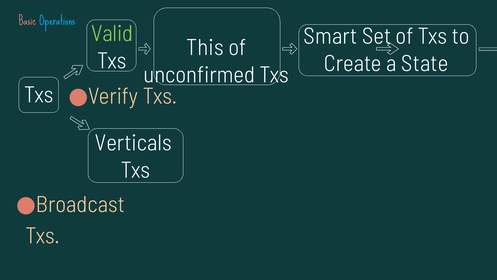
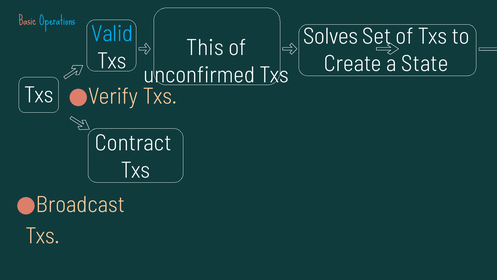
Valid colour: light green -> light blue (112, 34)
Smart: Smart -> Solves (331, 36)
Verticals: Verticals -> Contract (133, 143)
